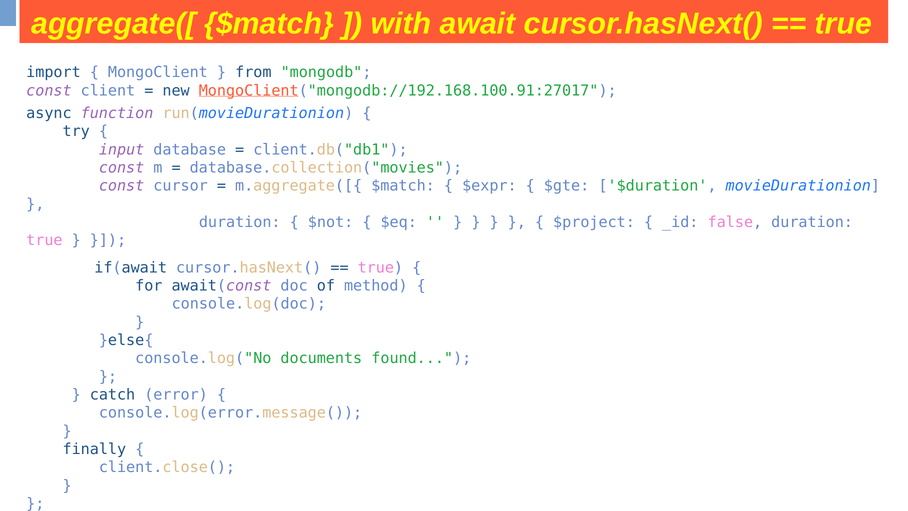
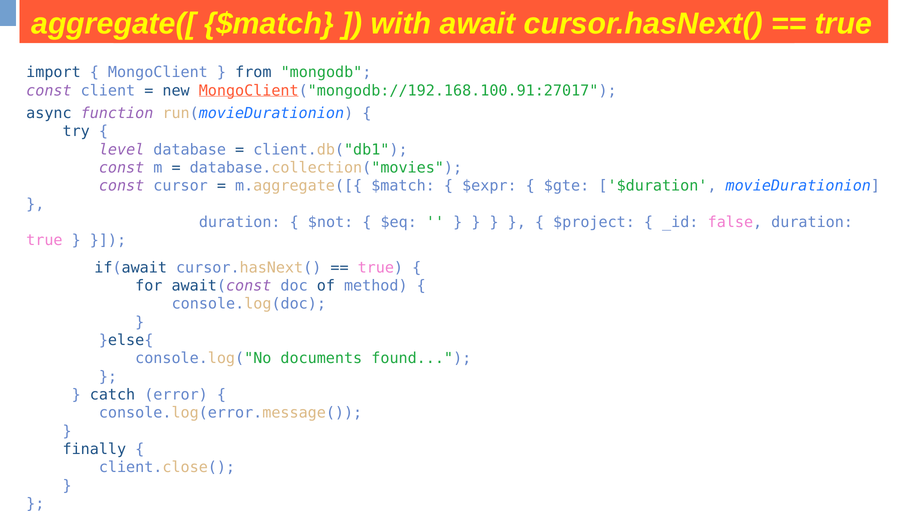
input: input -> level (122, 149)
